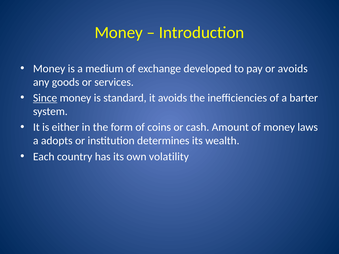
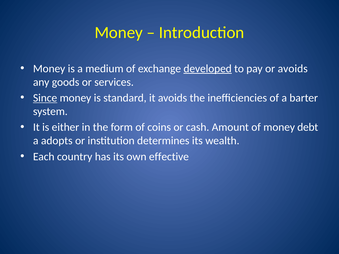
developed underline: none -> present (208, 69)
laws: laws -> debt (308, 127)
volatility: volatility -> effective (169, 157)
